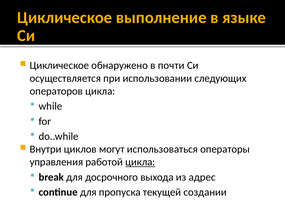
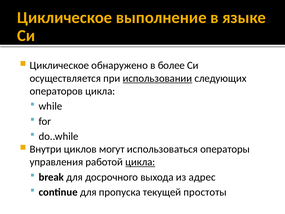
почти: почти -> более (171, 65)
использовании underline: none -> present (157, 78)
создании: создании -> простоты (205, 192)
